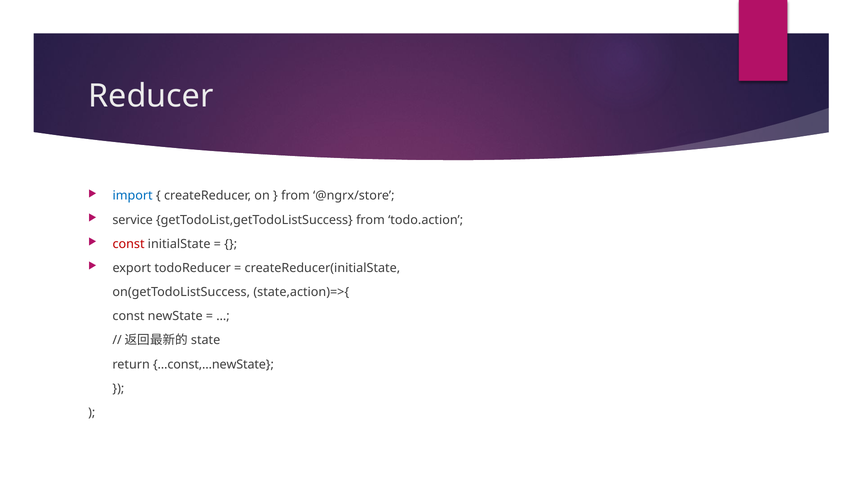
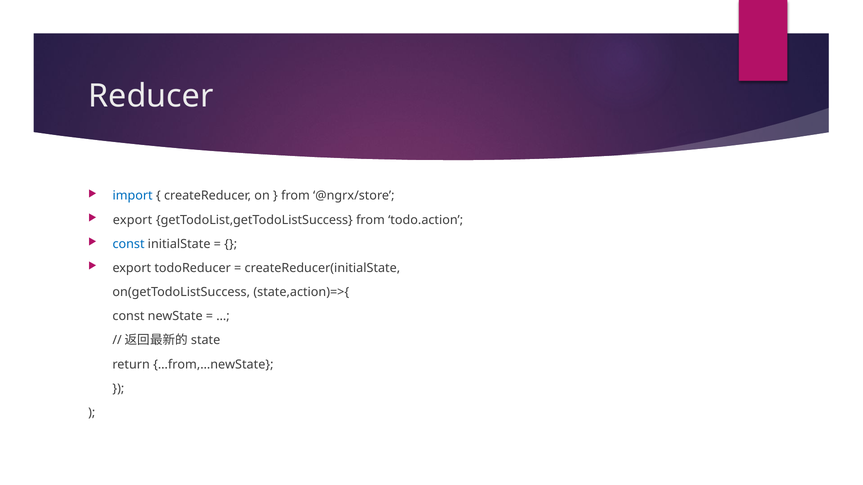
service: service -> export (132, 220)
const colour: red -> blue (129, 244)
…const,…newState: …const,…newState -> …from,…newState (213, 365)
